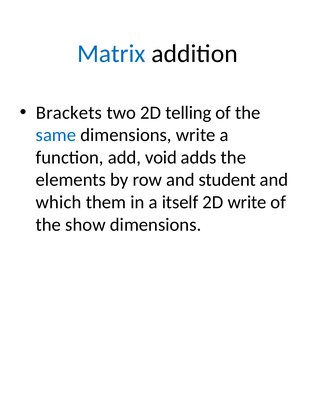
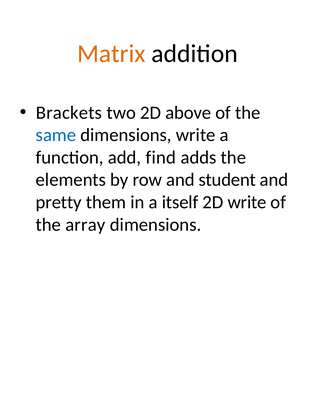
Matrix colour: blue -> orange (111, 54)
telling: telling -> above (188, 113)
void: void -> find (161, 157)
which: which -> pretty (59, 202)
show: show -> array (85, 225)
